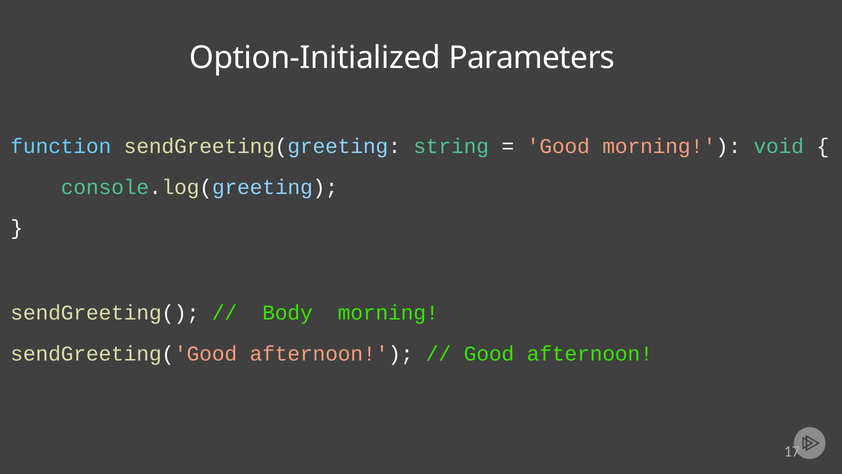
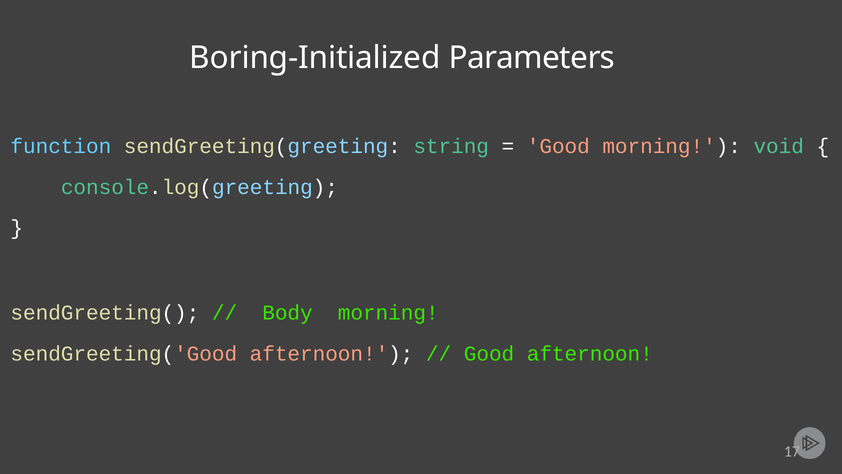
Option-Initialized: Option-Initialized -> Boring-Initialized (315, 58)
